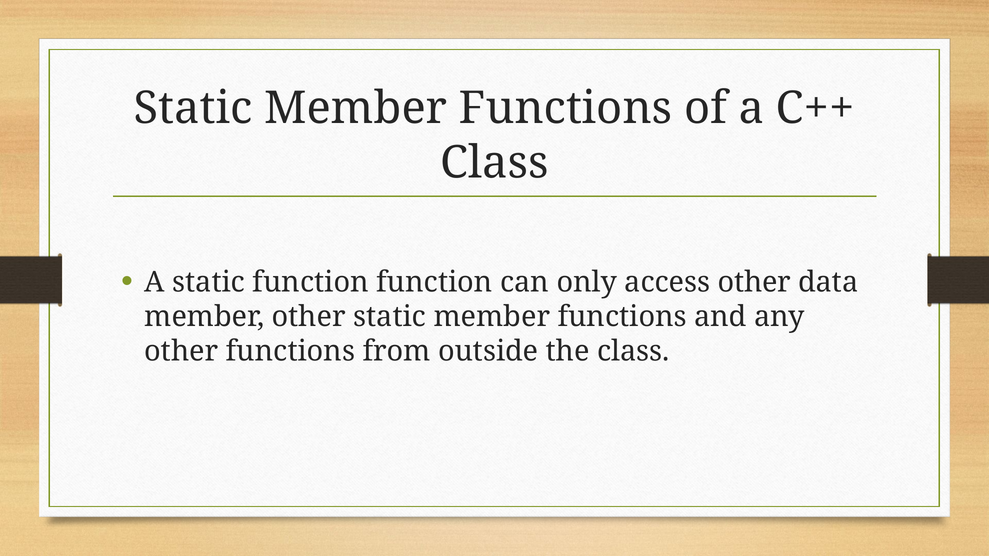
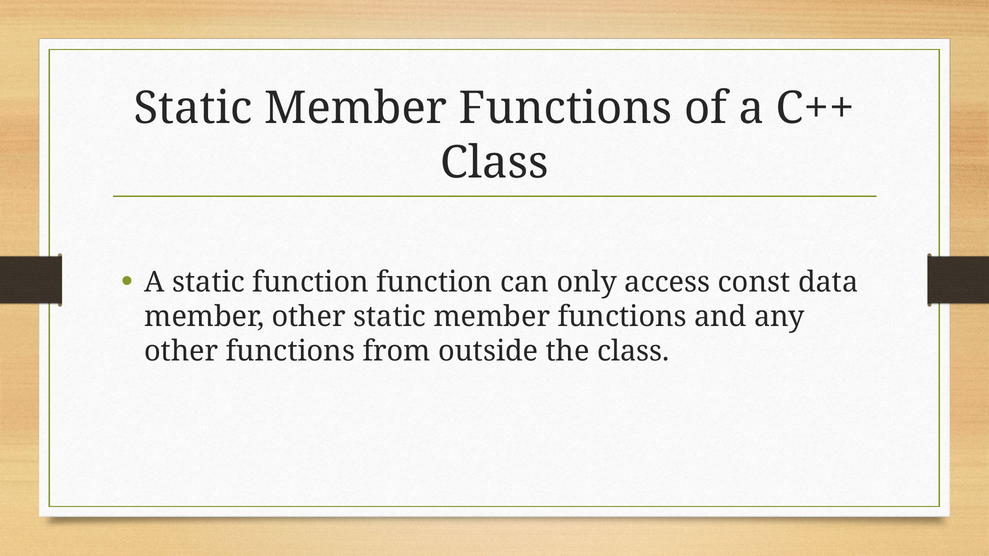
access other: other -> const (754, 283)
